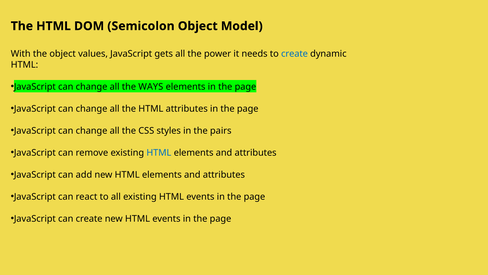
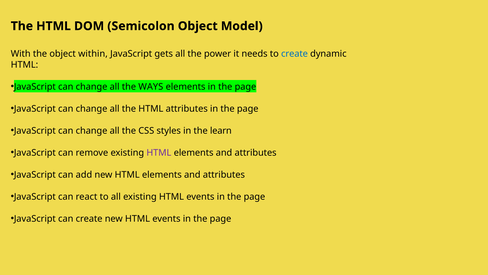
values: values -> within (93, 54)
pairs: pairs -> learn (221, 130)
HTML colour: blue -> purple (159, 152)
